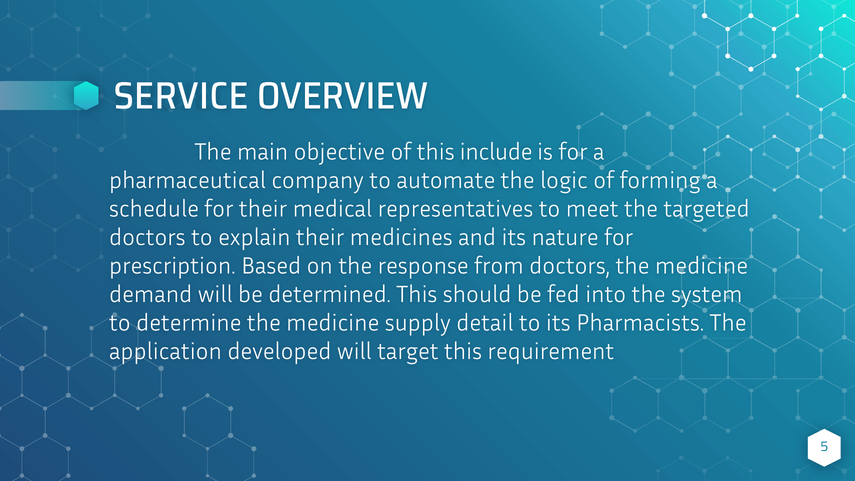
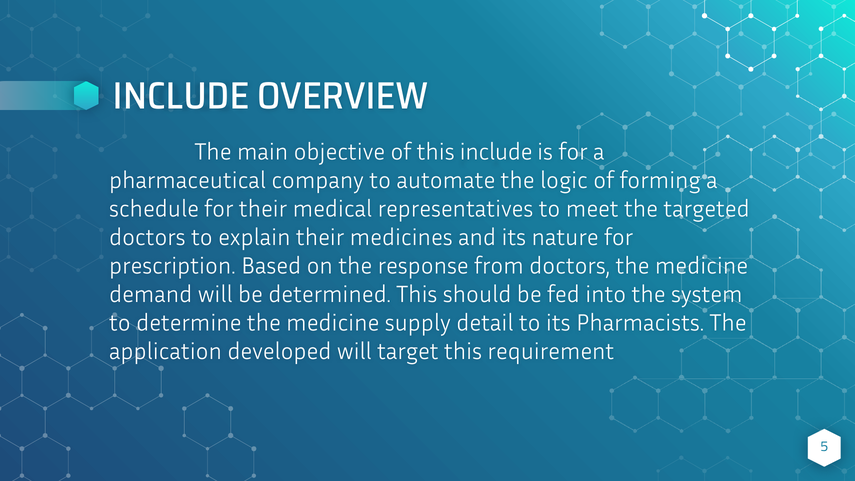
SERVICE: SERVICE -> INCLUDE (181, 96)
